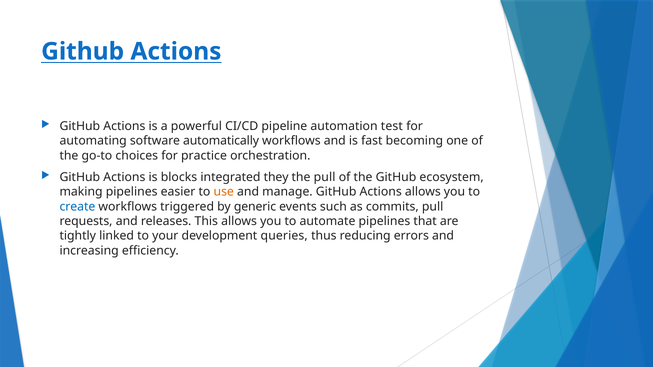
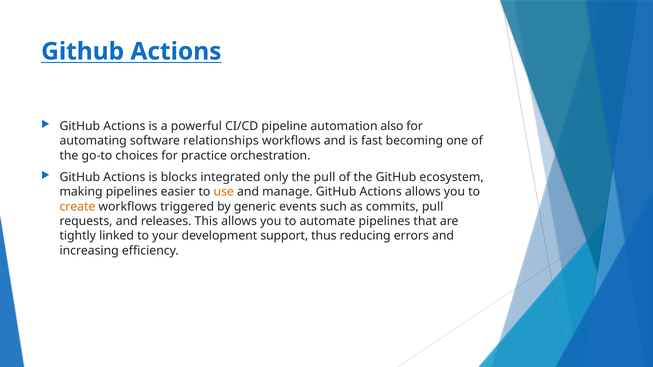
test: test -> also (392, 126)
automatically: automatically -> relationships (221, 141)
they: they -> only (276, 177)
create colour: blue -> orange (77, 207)
queries: queries -> support (284, 236)
